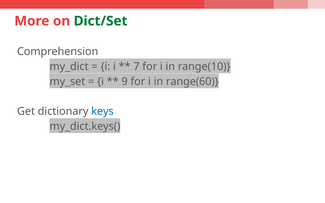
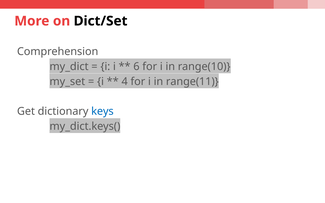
Dict/Set colour: green -> black (101, 21)
7: 7 -> 6 (136, 67)
9: 9 -> 4 (125, 82)
range(60: range(60 -> range(11 (192, 82)
